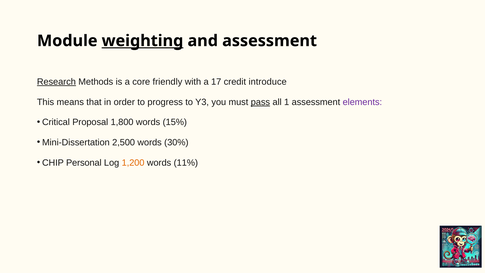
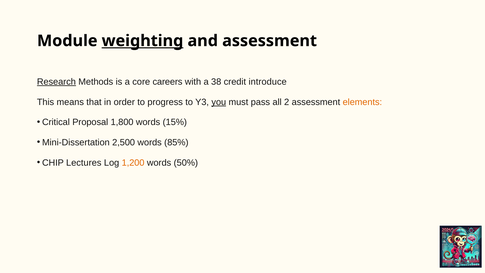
friendly: friendly -> careers (168, 82)
17: 17 -> 38 (216, 82)
you underline: none -> present (219, 102)
pass underline: present -> none (260, 102)
1: 1 -> 2 (287, 102)
elements colour: purple -> orange (362, 102)
30%: 30% -> 85% (176, 142)
Personal: Personal -> Lectures (84, 163)
11%: 11% -> 50% (186, 163)
